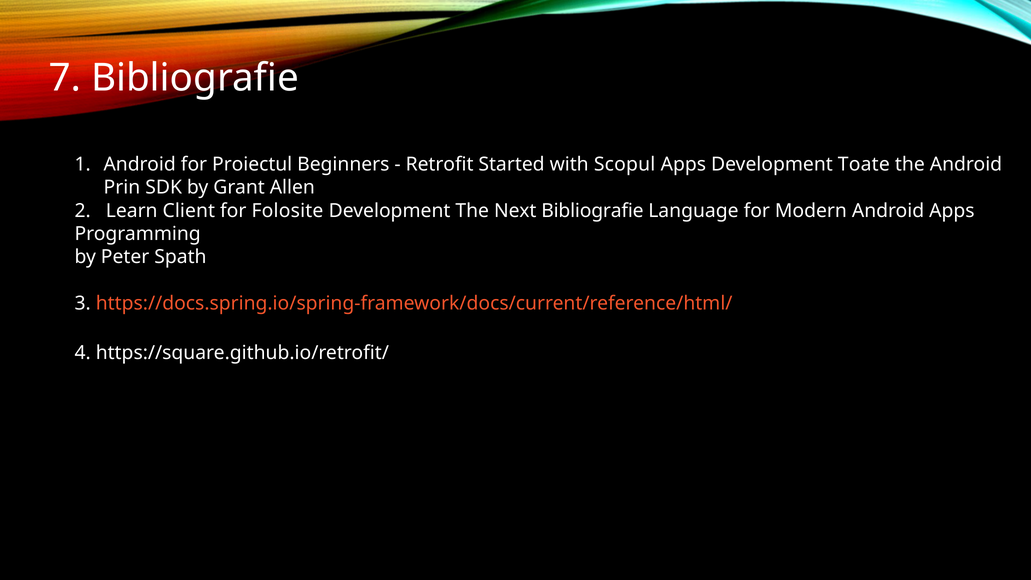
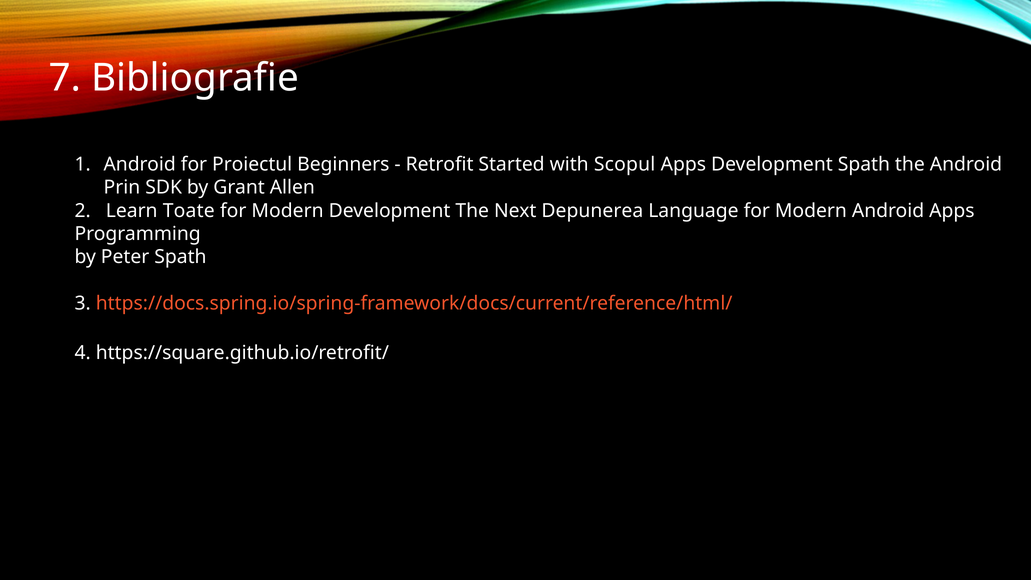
Development Toate: Toate -> Spath (864, 164)
Client: Client -> Toate (189, 211)
Folosite: Folosite -> Modern (288, 211)
Next Bibliografie: Bibliografie -> Depunerea (592, 211)
